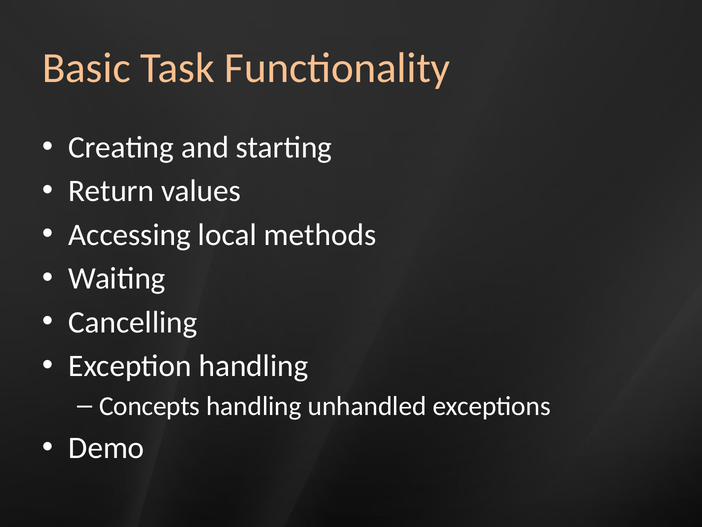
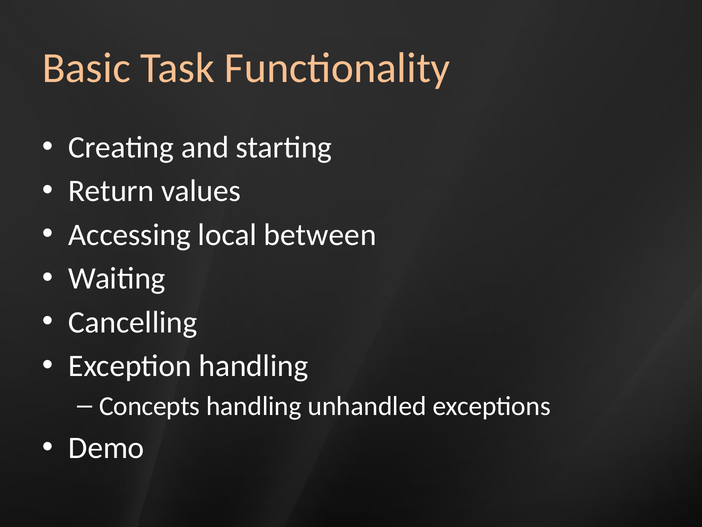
methods: methods -> between (320, 235)
